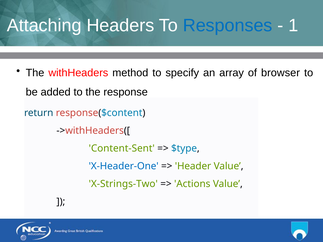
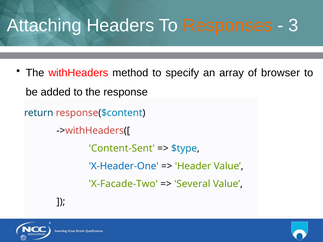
Responses colour: blue -> orange (228, 26)
1: 1 -> 3 (293, 26)
X-Strings-Two: X-Strings-Two -> X-Facade-Two (123, 184)
Actions: Actions -> Several (192, 184)
